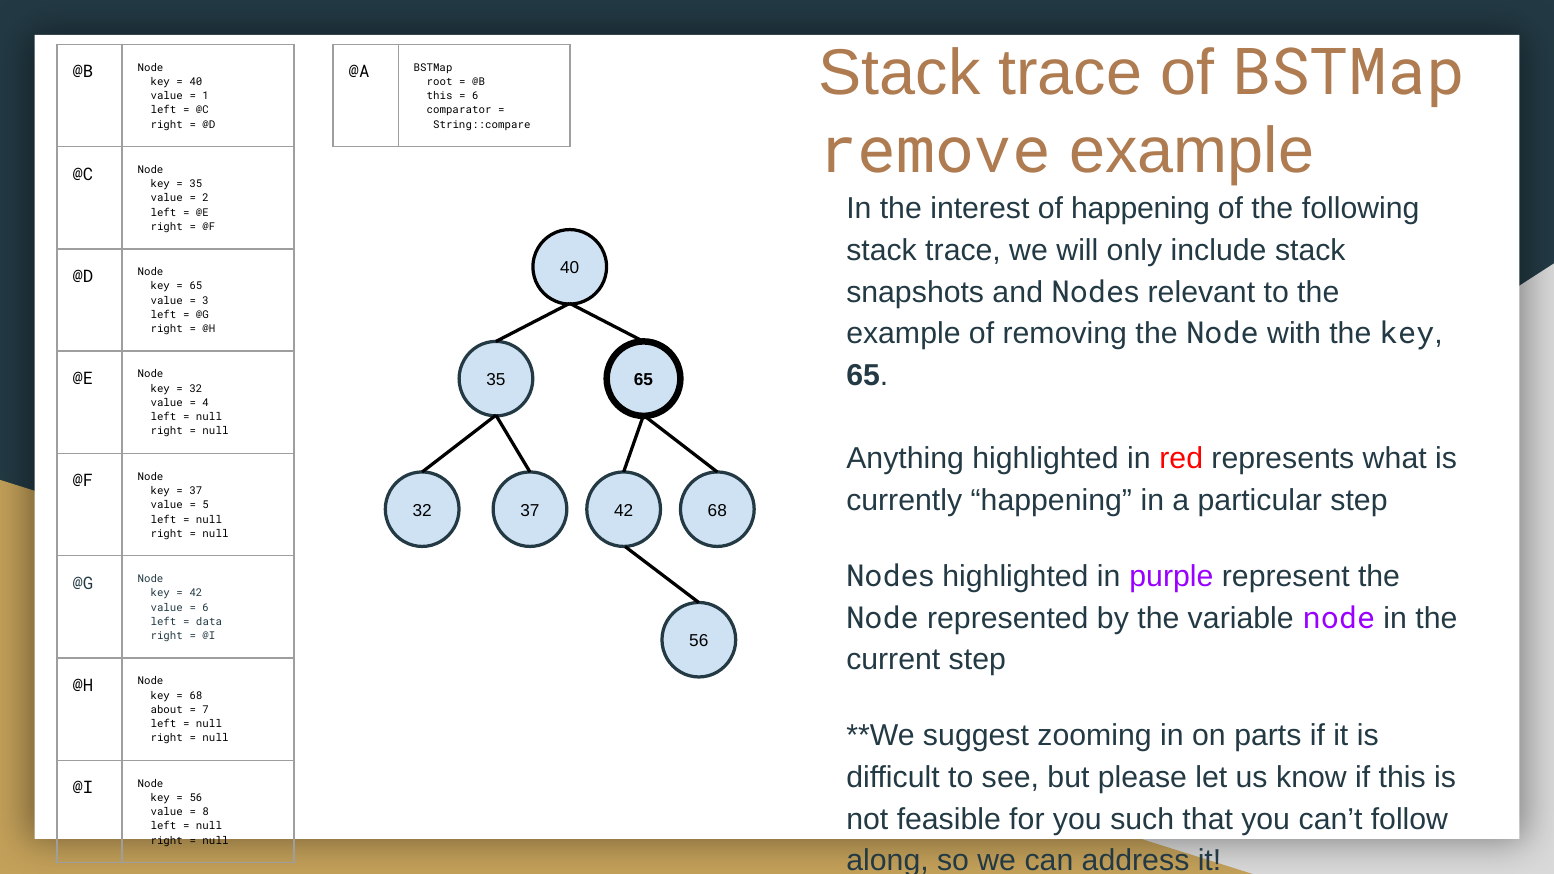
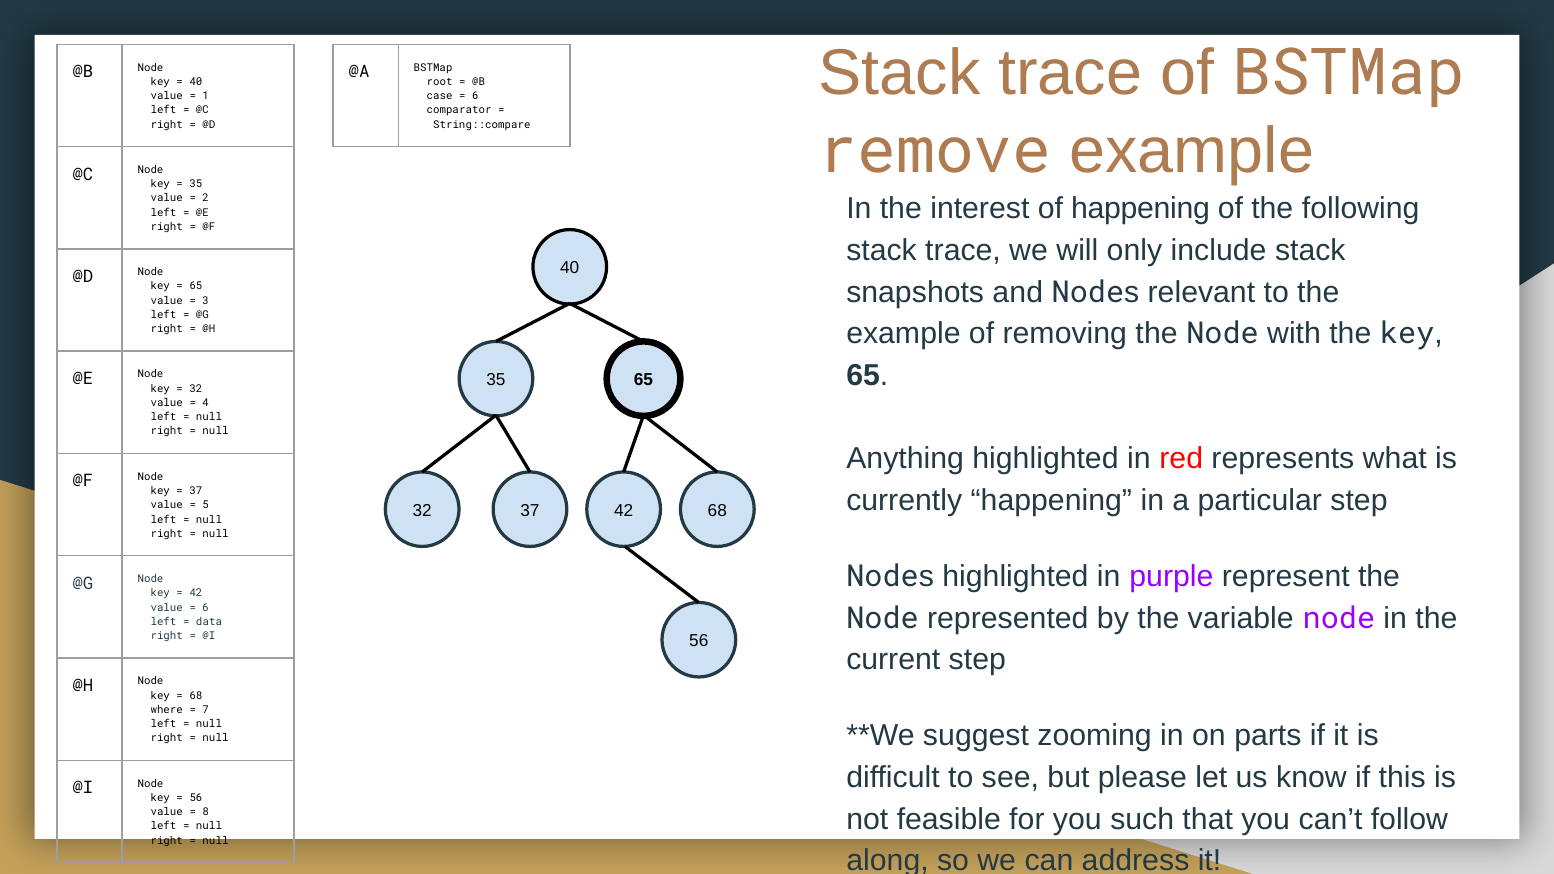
this: this -> case (440, 96)
about: about -> where (167, 710)
